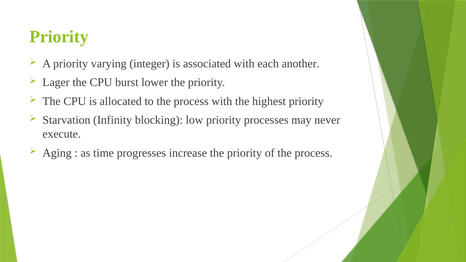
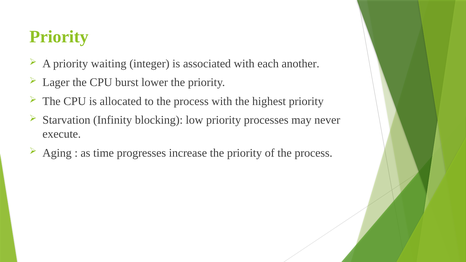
varying: varying -> waiting (109, 64)
